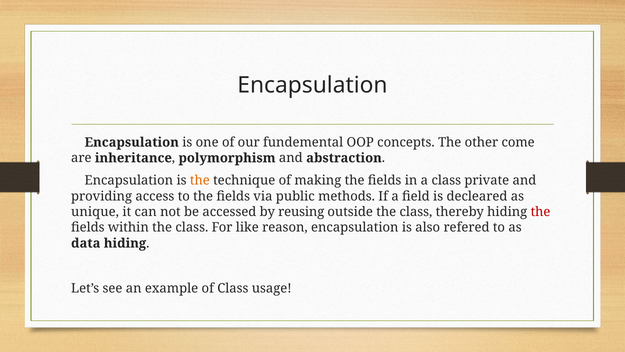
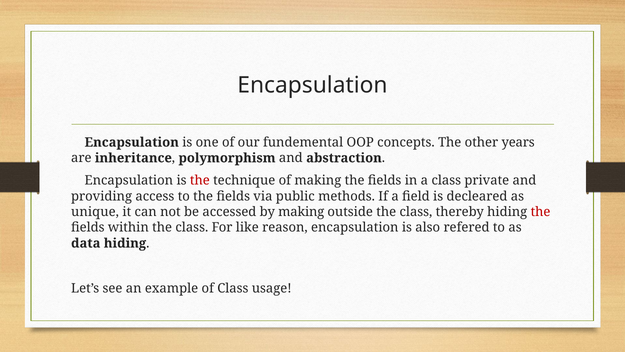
come: come -> years (518, 142)
the colour: orange -> red (200, 180)
by reusing: reusing -> making (301, 212)
